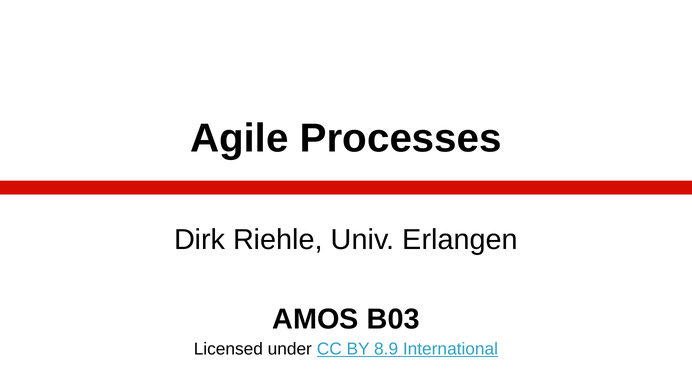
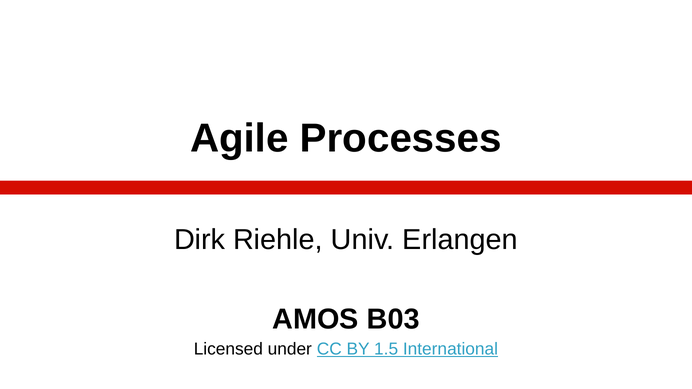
8.9: 8.9 -> 1.5 (386, 349)
